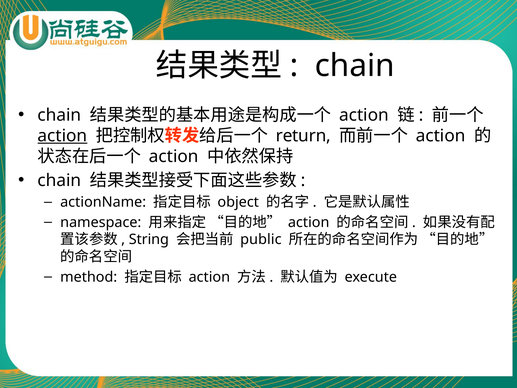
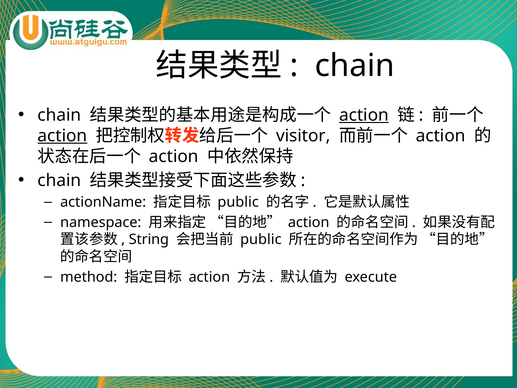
action underline: none -> present (364, 115)
return: return -> visitor (303, 136)
object: object -> public (238, 202)
